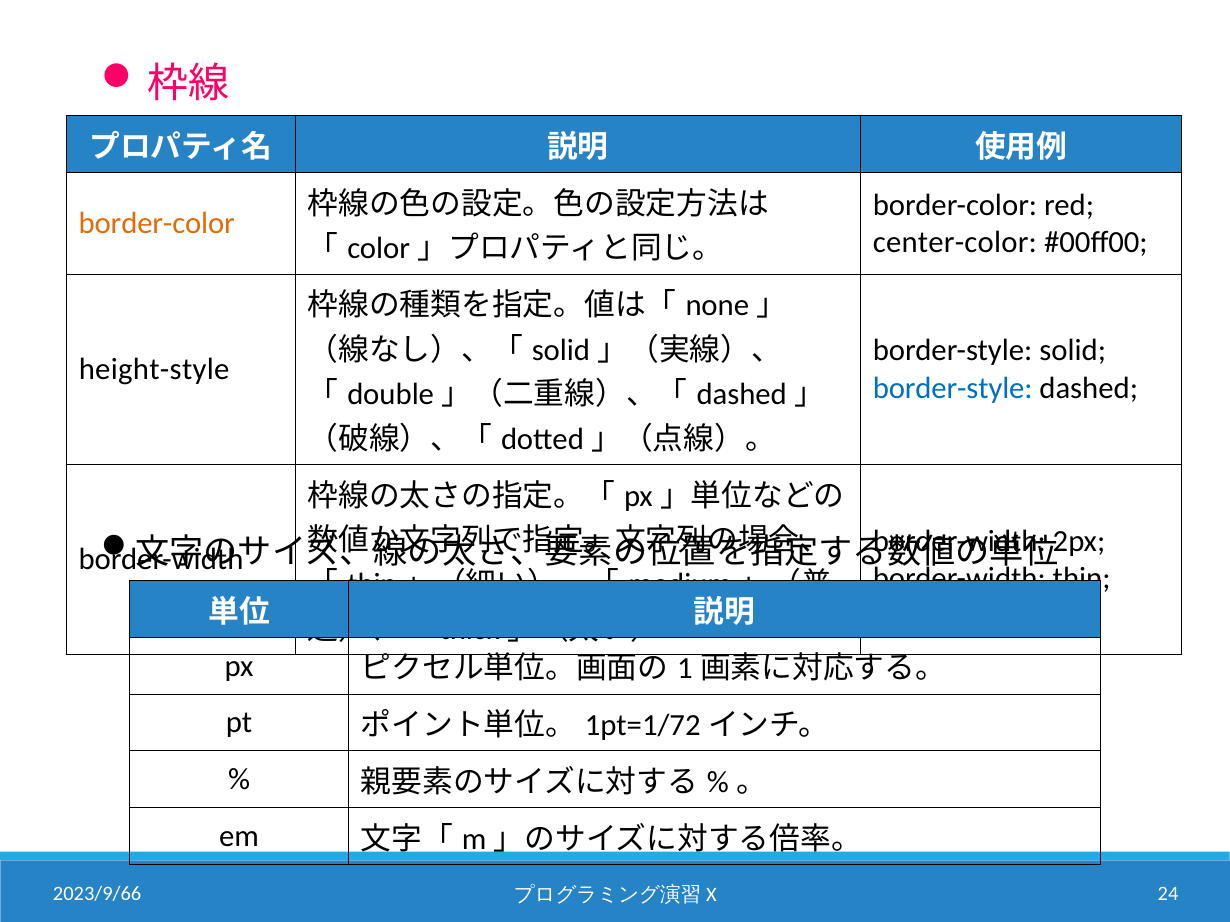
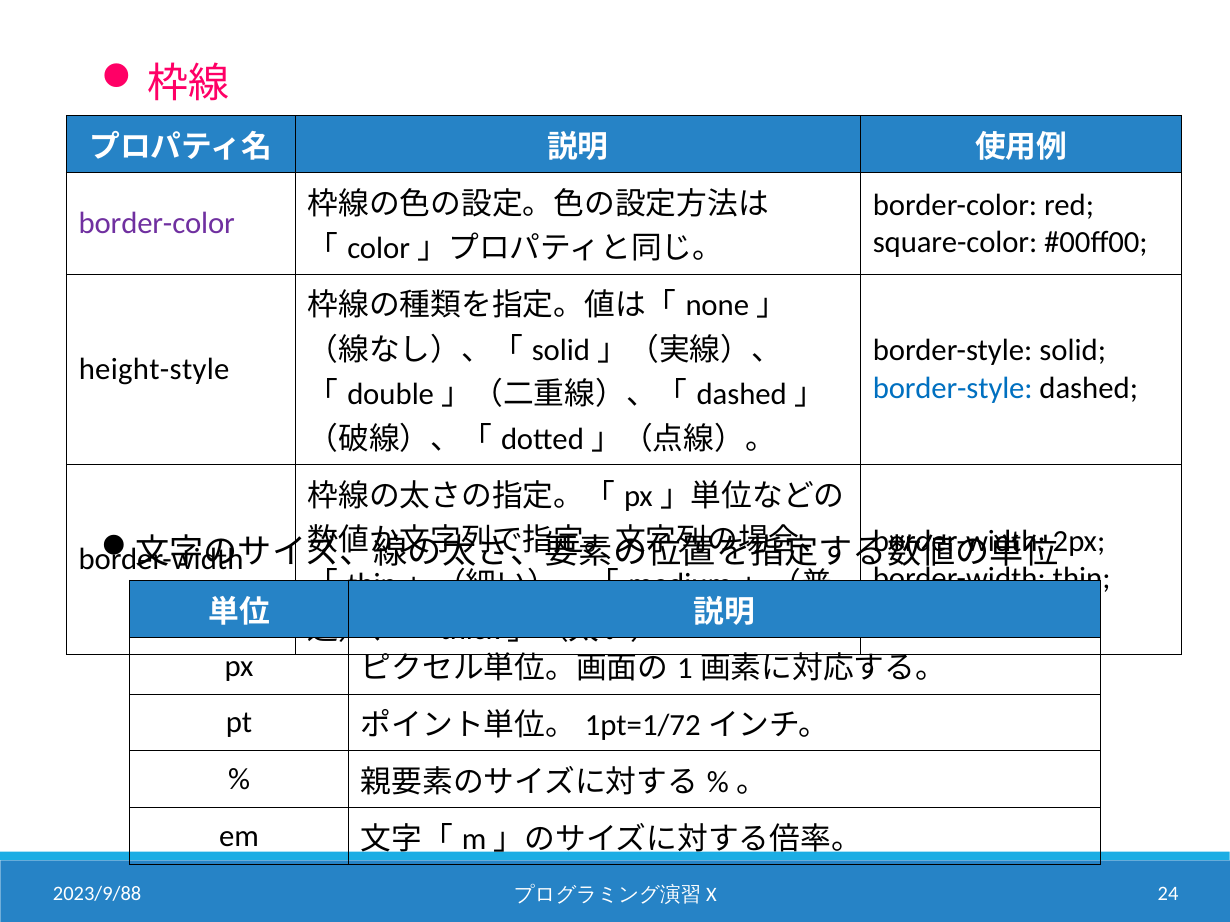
border-color colour: orange -> purple (157, 224)
center-color: center-color -> square-color (955, 243)
2023/9/66: 2023/9/66 -> 2023/9/88 (97, 895)
